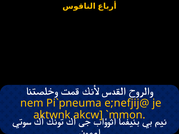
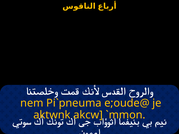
e;nefjij@: e;nefjij@ -> e;oude@ (127, 103)
